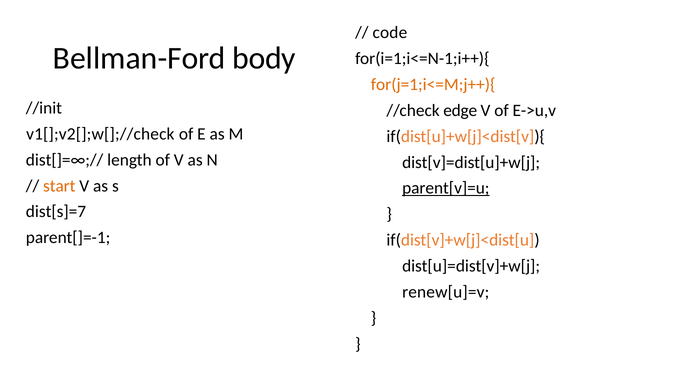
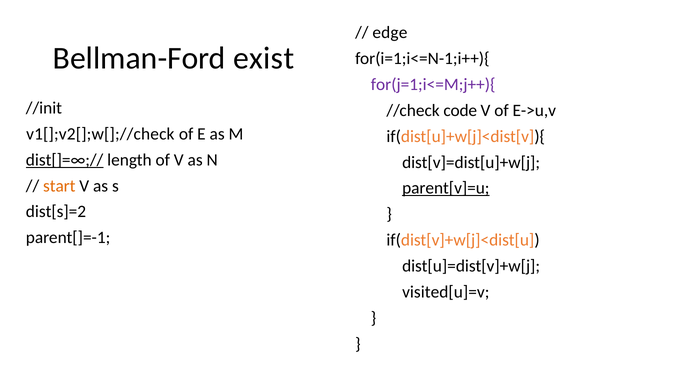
code: code -> edge (390, 33)
body: body -> exist (264, 58)
for(j=1;i<=M;j++){ colour: orange -> purple (433, 84)
edge: edge -> code (460, 110)
dist[]=∞;// underline: none -> present (65, 160)
dist[s]=7: dist[s]=7 -> dist[s]=2 (56, 212)
renew[u]=v: renew[u]=v -> visited[u]=v (446, 292)
